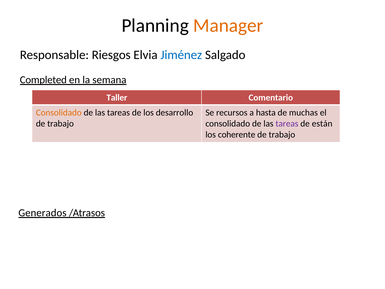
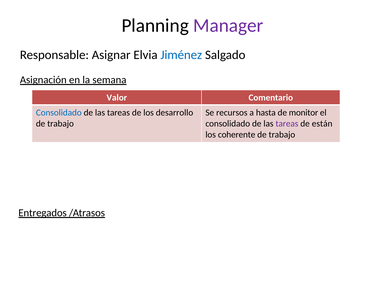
Manager colour: orange -> purple (228, 25)
Riesgos: Riesgos -> Asignar (111, 55)
Completed: Completed -> Asignación (43, 80)
Taller: Taller -> Valor (117, 97)
Consolidado colour: orange -> blue (59, 112)
muchas: muchas -> monitor (304, 112)
Generados: Generados -> Entregados (43, 213)
